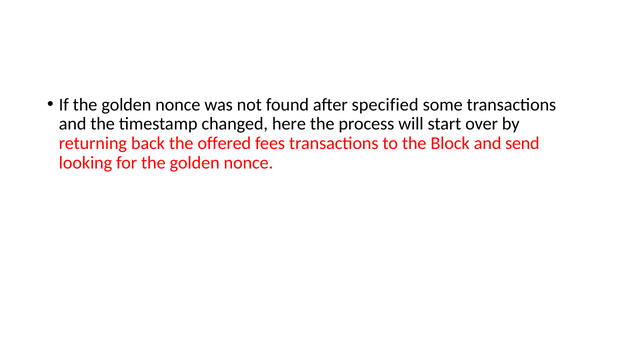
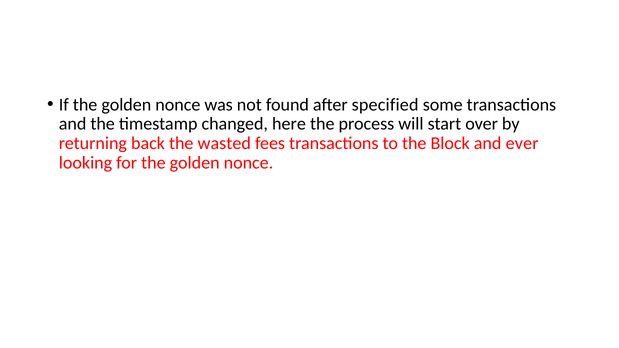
offered: offered -> wasted (224, 144)
send: send -> ever (522, 144)
